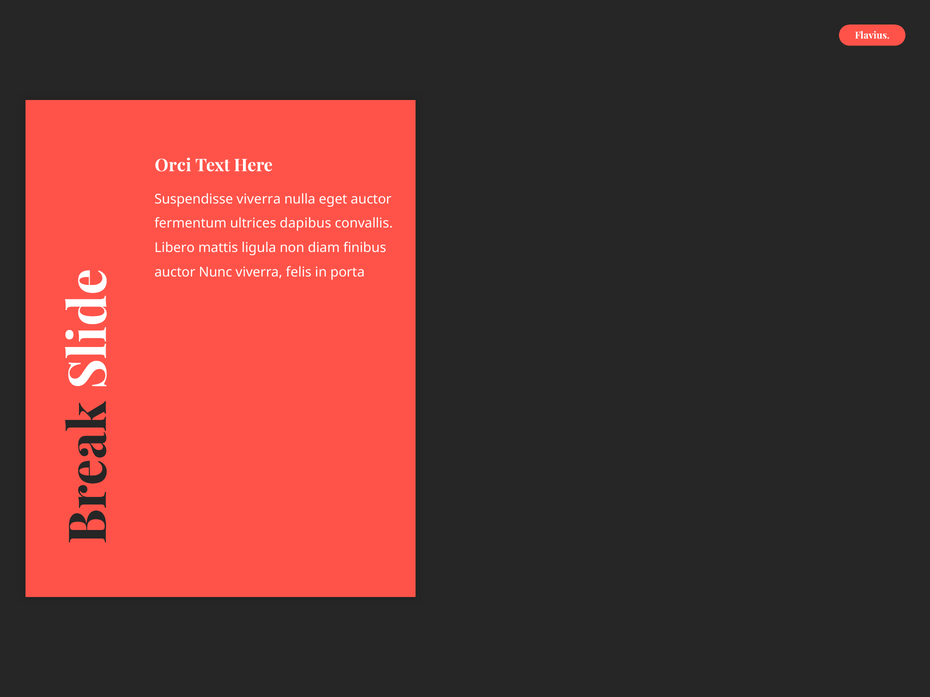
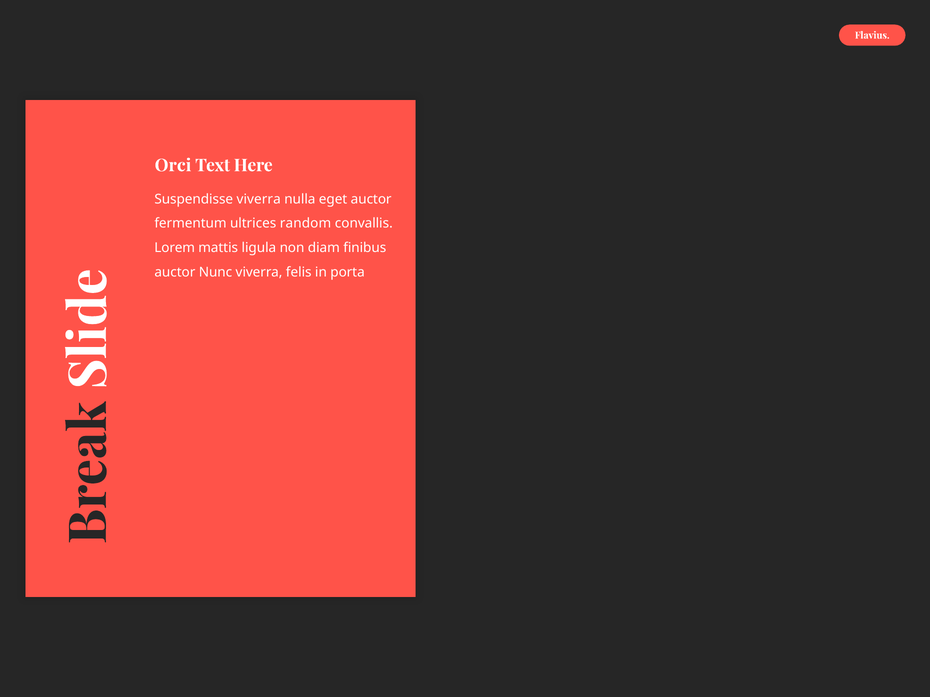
dapibus: dapibus -> random (306, 224)
Libero: Libero -> Lorem (175, 248)
